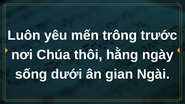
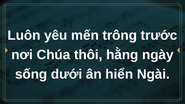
gian: gian -> hiển (119, 74)
